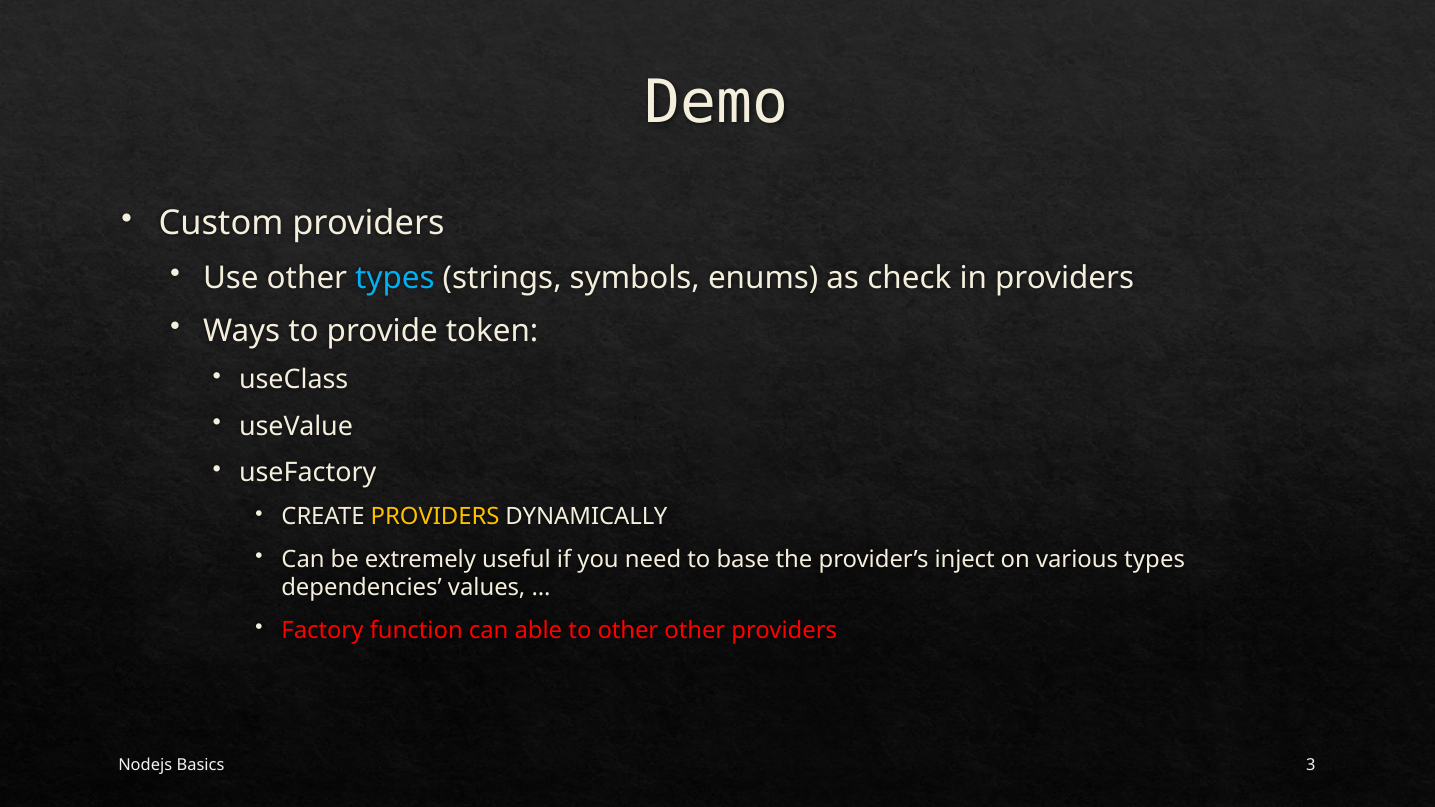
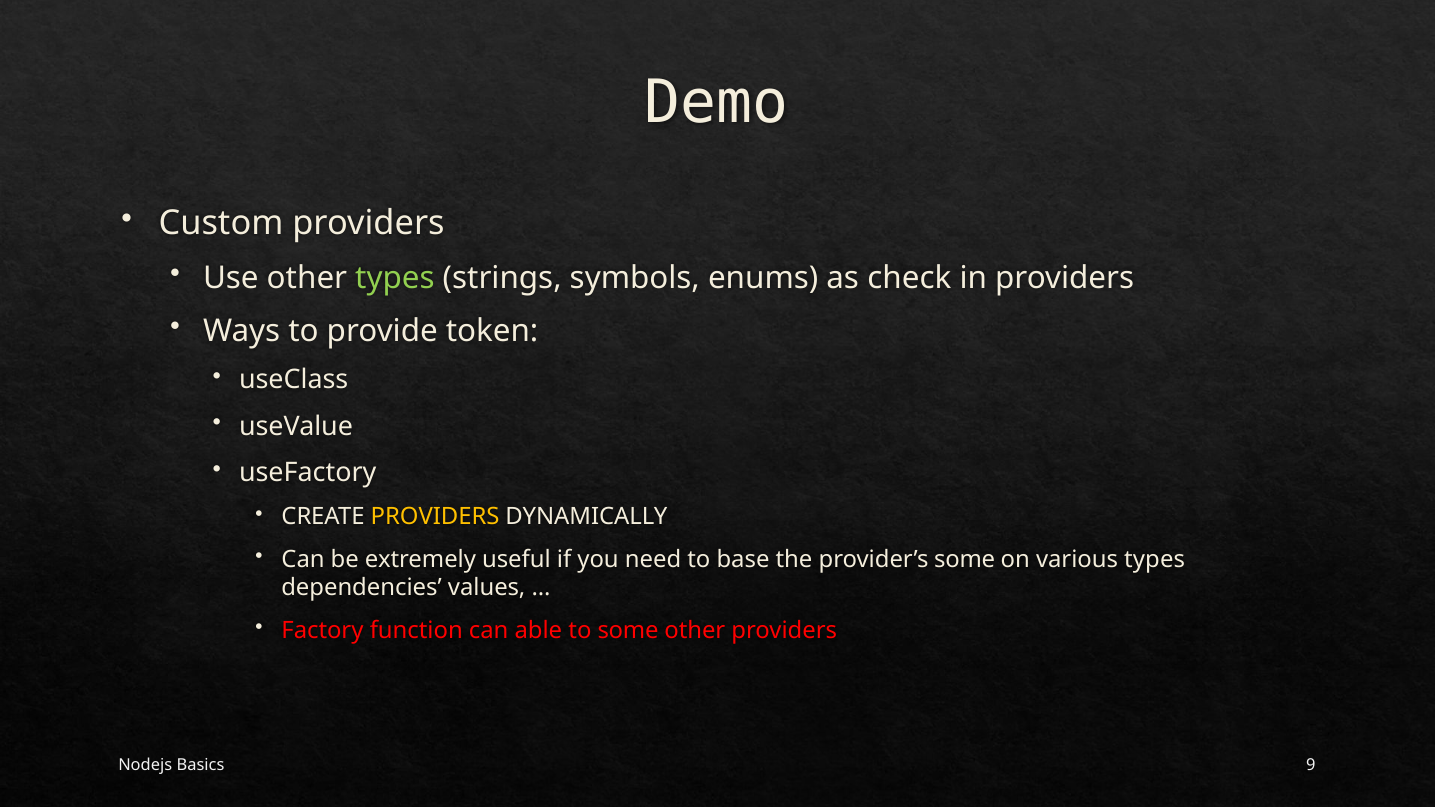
types colour: light blue -> light green (395, 278)
provider’s inject: inject -> some (965, 560)
to other: other -> some (628, 631)
3: 3 -> 9 (1311, 766)
